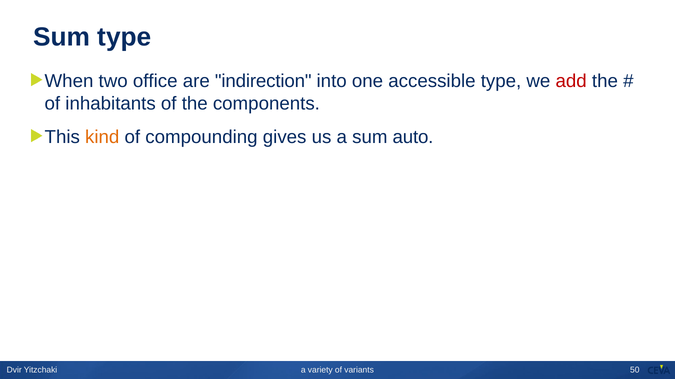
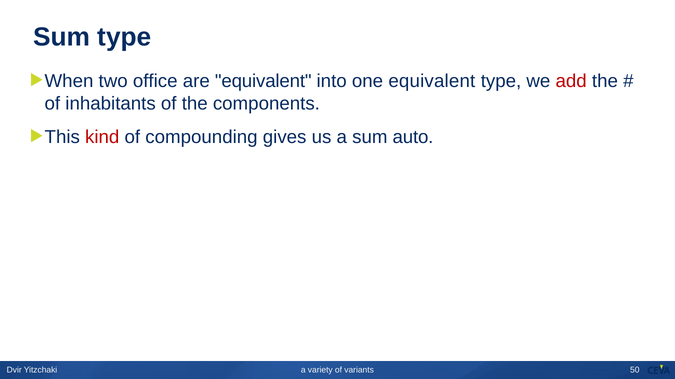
are indirection: indirection -> equivalent (263, 81)
one accessible: accessible -> equivalent (432, 81)
kind colour: orange -> red (102, 137)
